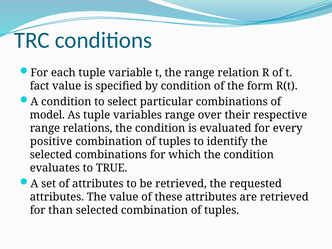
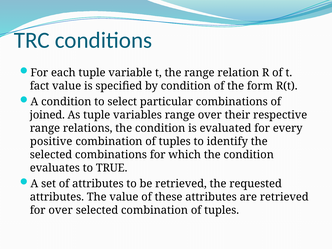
model: model -> joined (47, 115)
for than: than -> over (61, 210)
